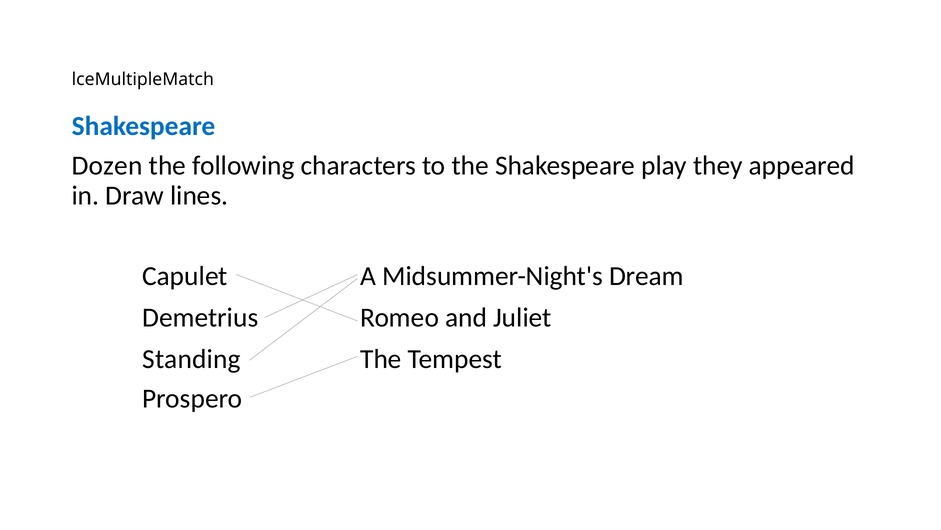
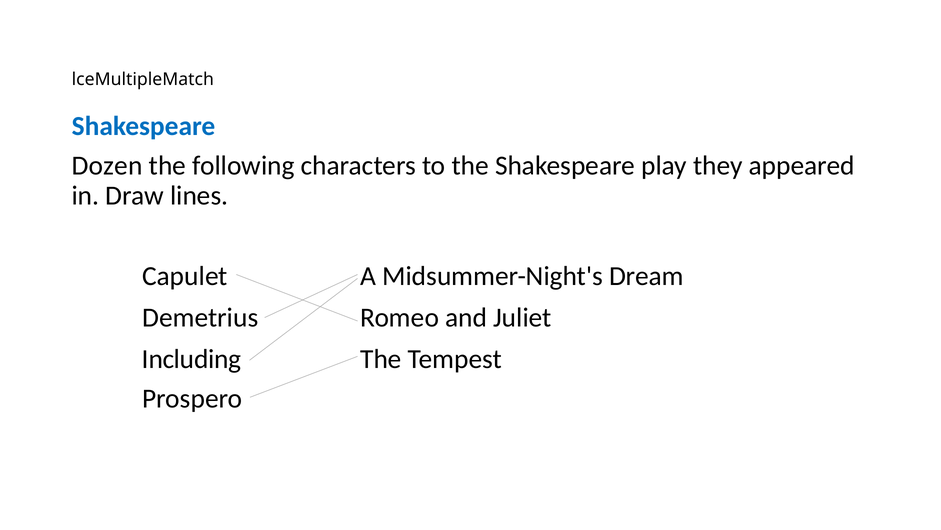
Standing: Standing -> Including (192, 359)
